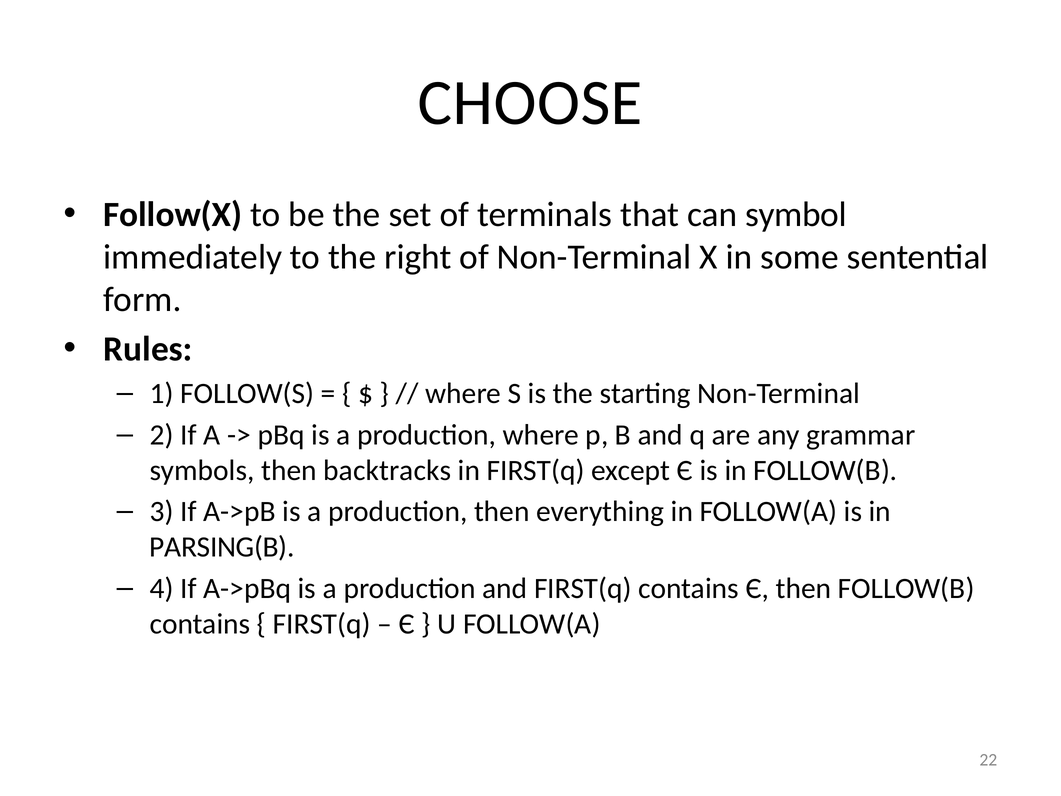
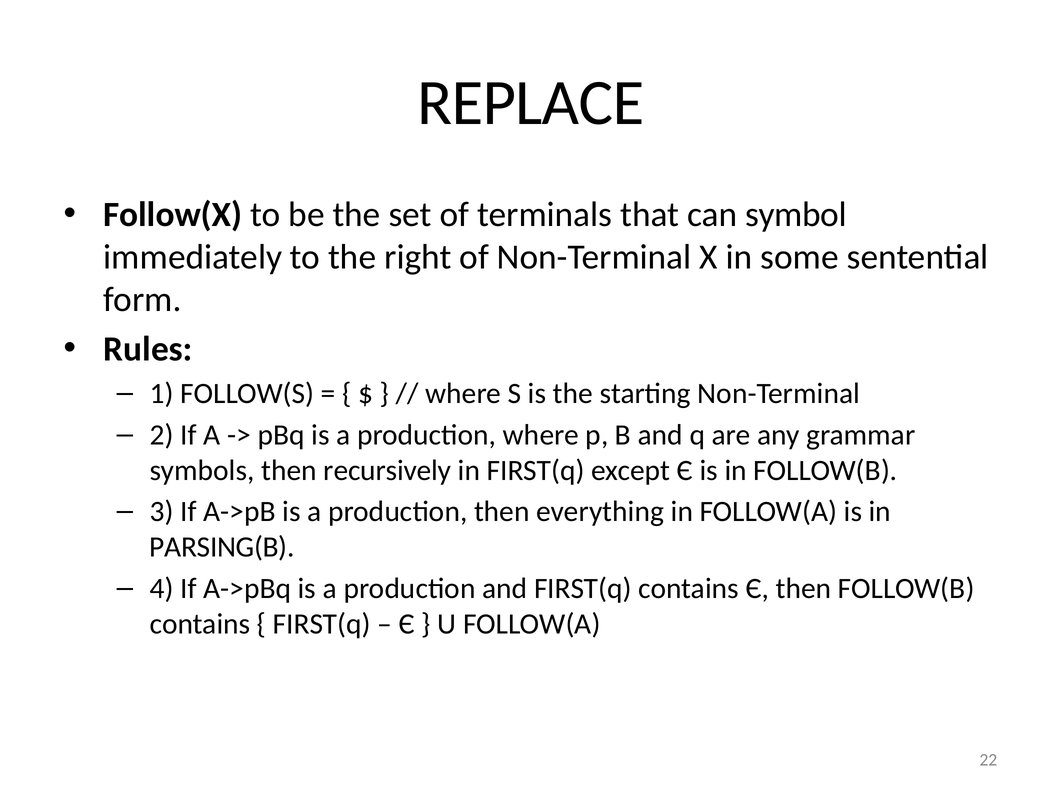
CHOOSE: CHOOSE -> REPLACE (531, 103)
backtracks: backtracks -> recursively (387, 470)
